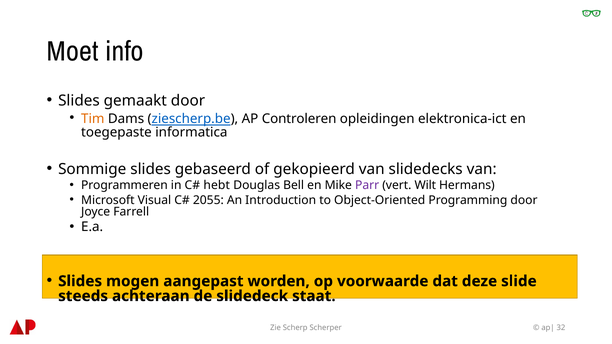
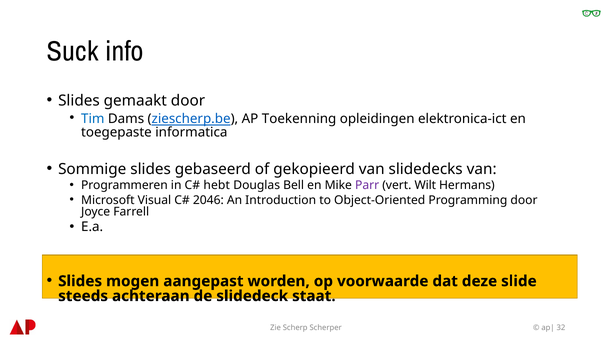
Moet: Moet -> Suck (73, 51)
Tim colour: orange -> blue (93, 119)
Controleren: Controleren -> Toekenning (299, 119)
2055: 2055 -> 2046 (208, 200)
